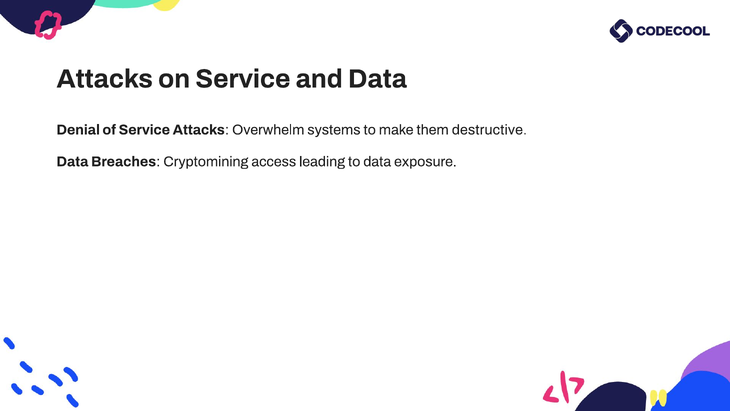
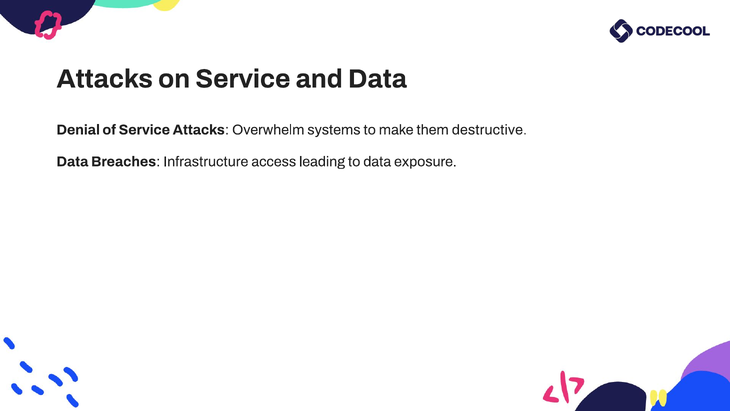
Cryptomining: Cryptomining -> Infrastructure (206, 161)
